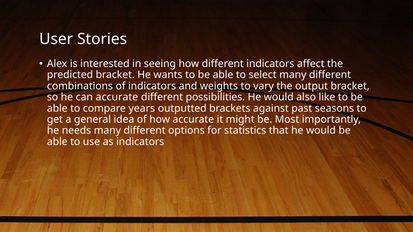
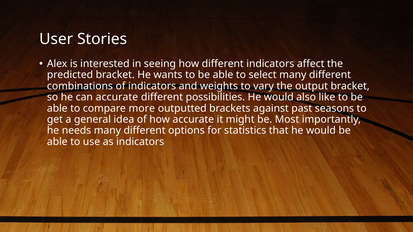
years: years -> more (142, 108)
